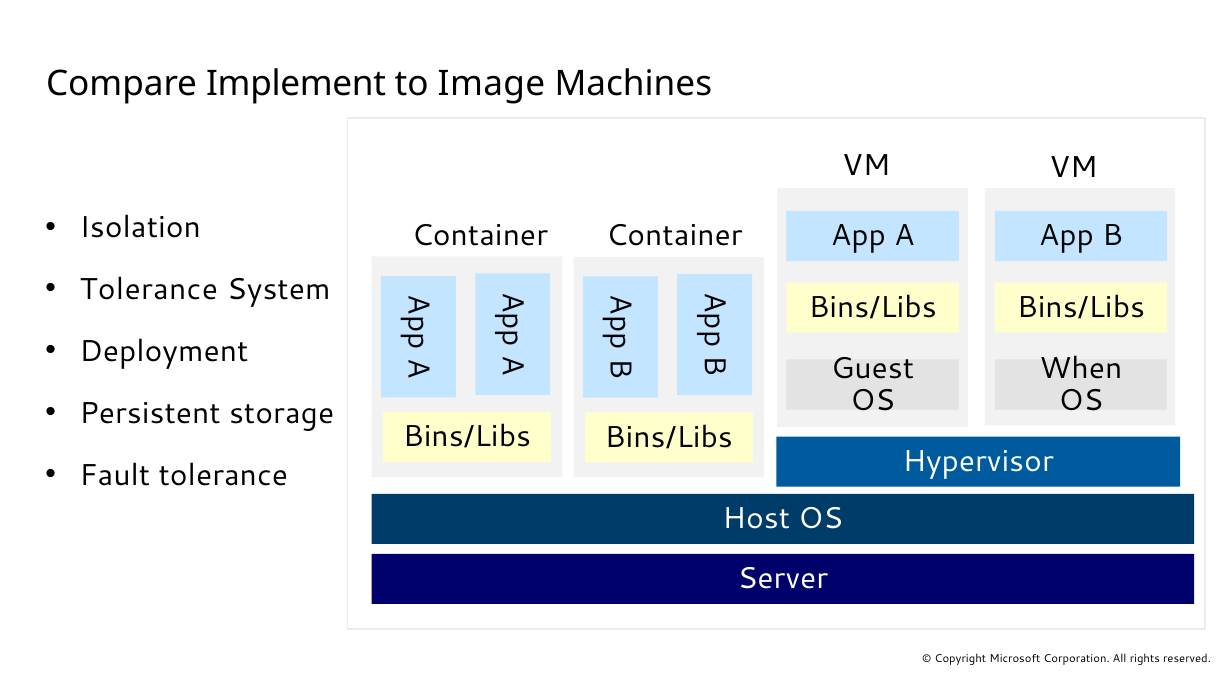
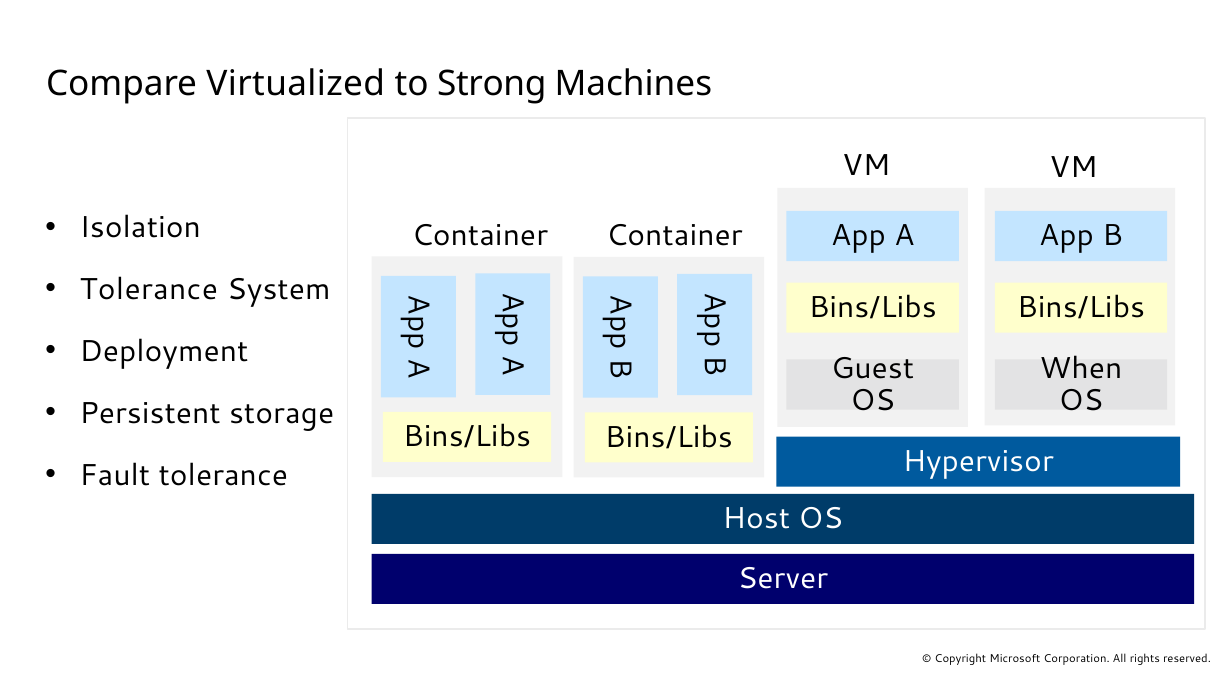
Implement: Implement -> Virtualized (296, 84)
Image: Image -> Strong (492, 84)
